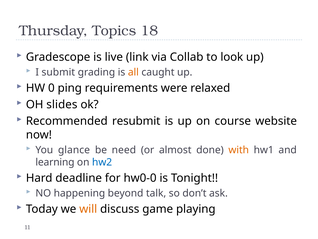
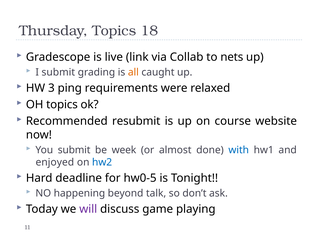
look: look -> nets (232, 57)
0: 0 -> 3 (51, 88)
OH slides: slides -> topics (62, 104)
You glance: glance -> submit (74, 150)
need: need -> week (124, 150)
with colour: orange -> blue (239, 150)
learning: learning -> enjoyed (55, 162)
hw0-0: hw0-0 -> hw0-5 (140, 178)
will colour: orange -> purple (88, 209)
